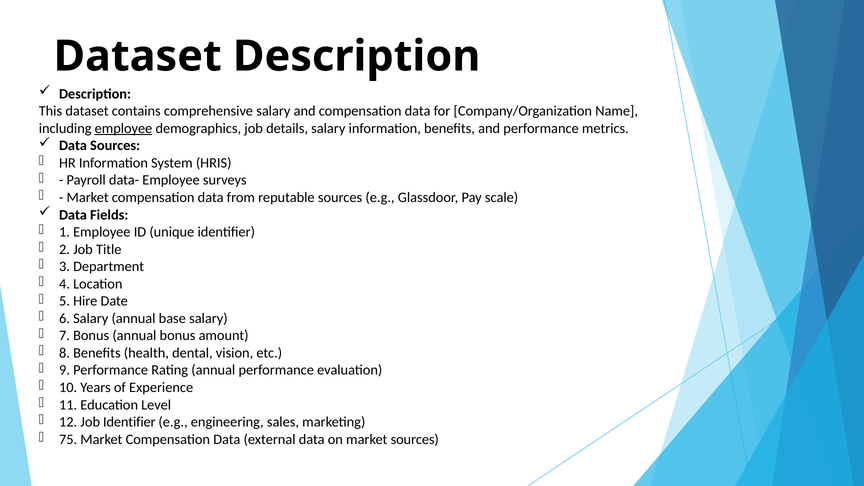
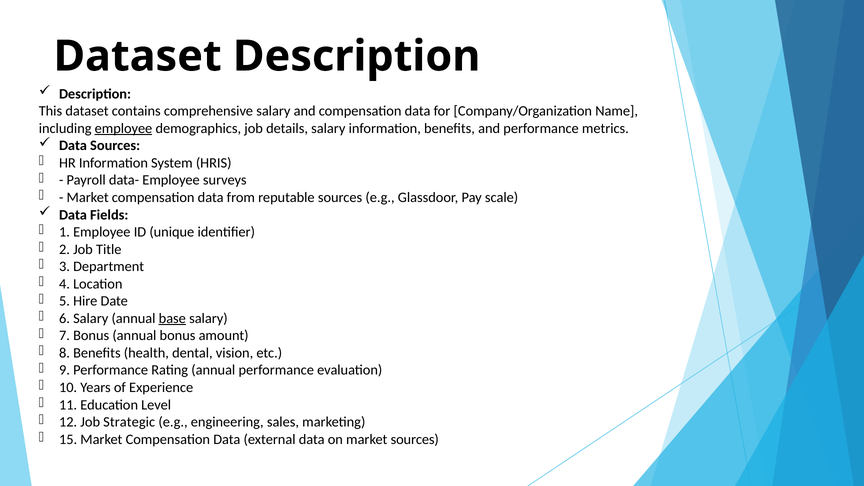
base underline: none -> present (172, 318)
Job Identifier: Identifier -> Strategic (129, 422)
75: 75 -> 15 (68, 439)
